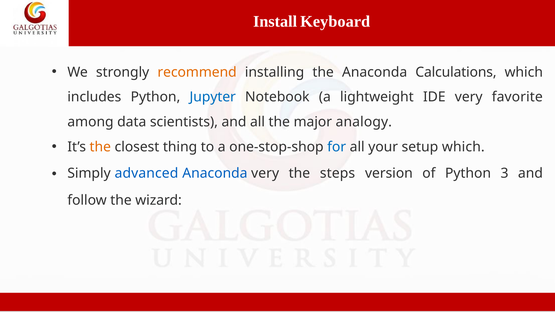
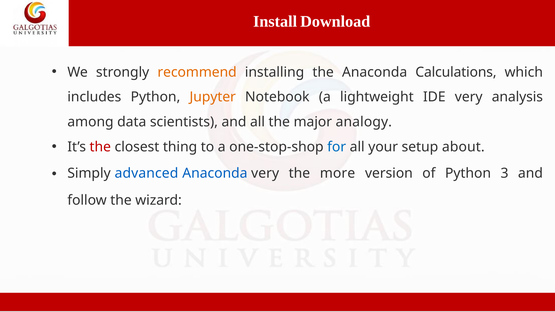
Keyboard: Keyboard -> Download (335, 22)
Jupyter colour: blue -> orange (213, 97)
favorite: favorite -> analysis (517, 97)
the colour: orange -> red (100, 147)
setup which: which -> about (463, 147)
steps: steps -> more (338, 173)
